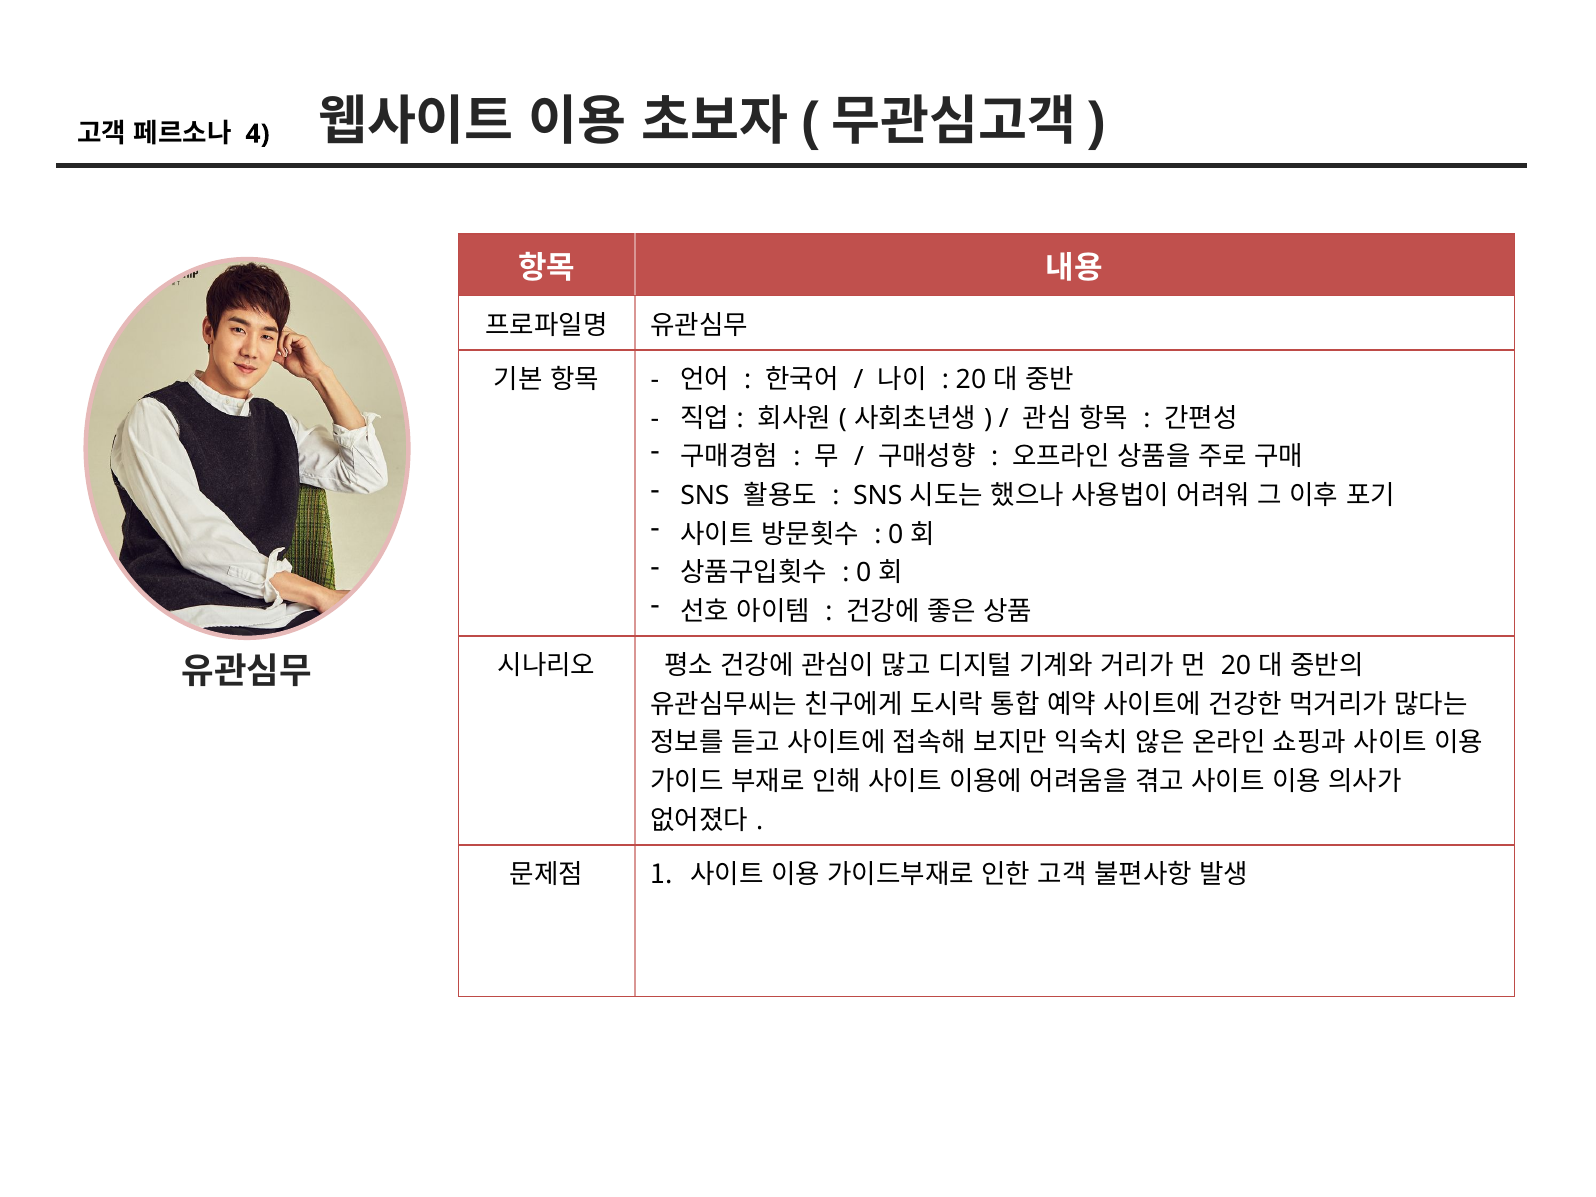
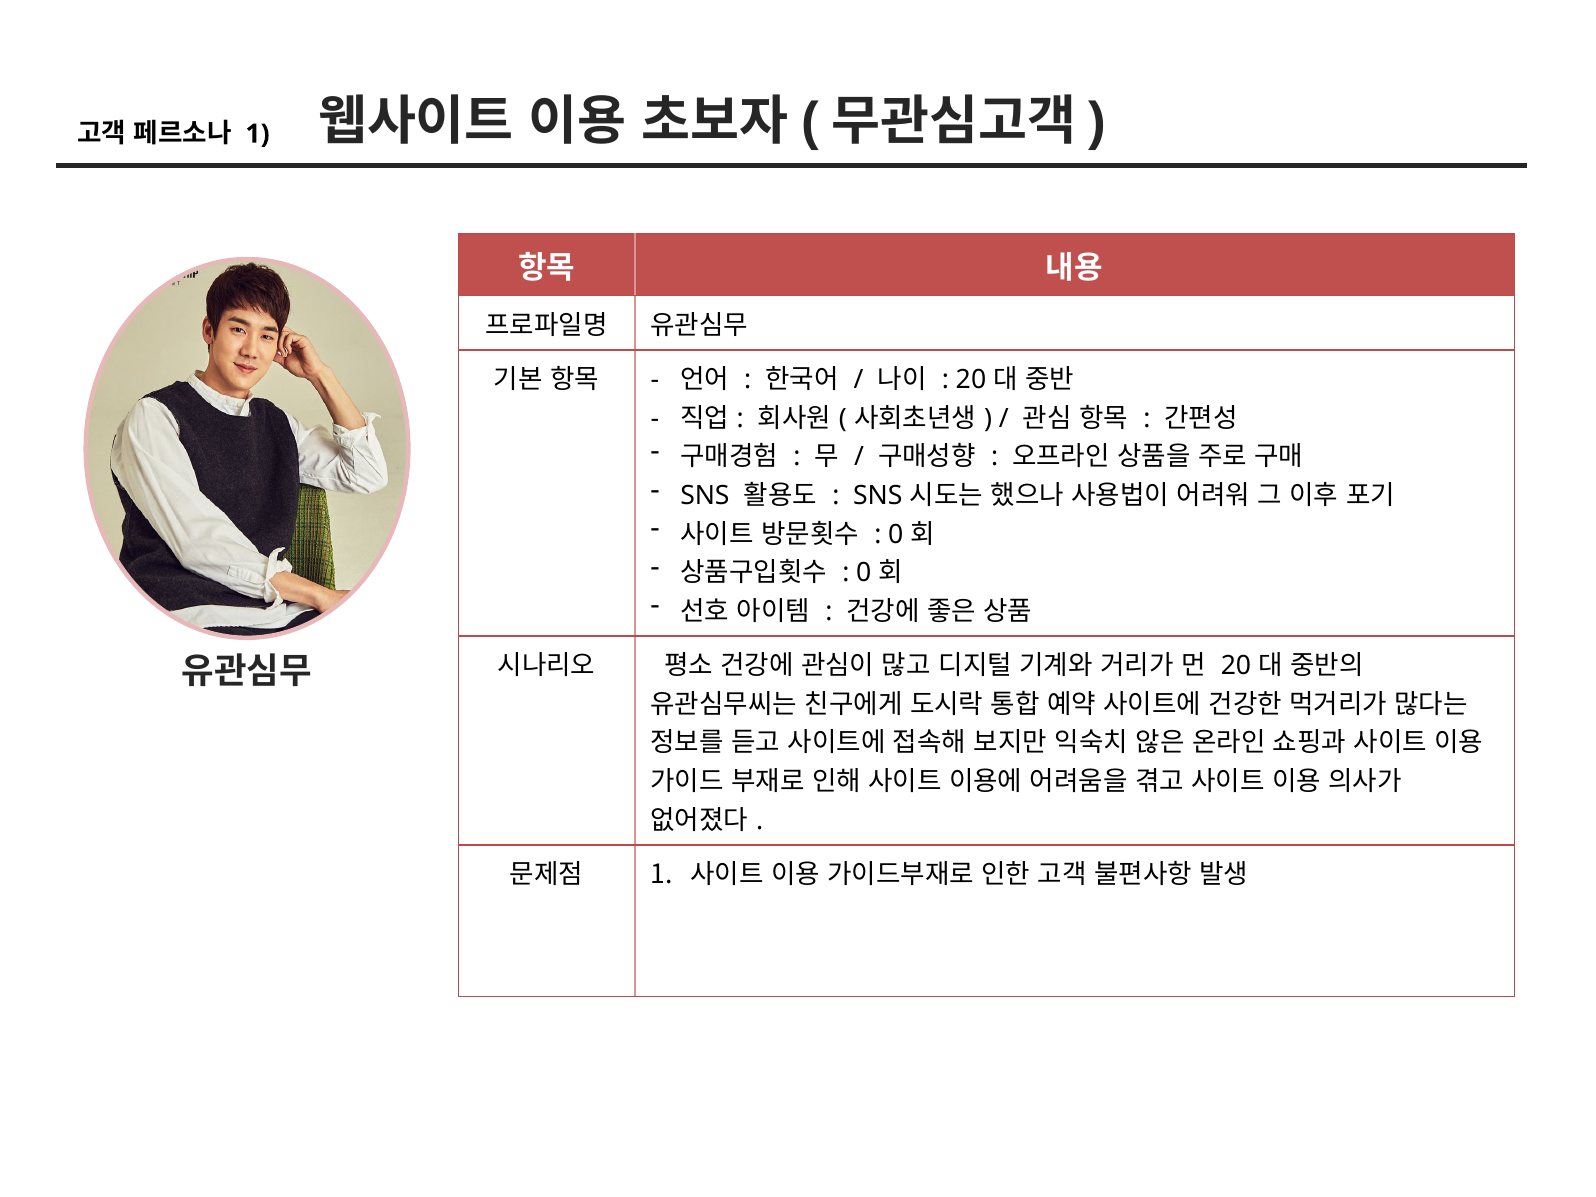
4: 4 -> 1 (258, 134)
